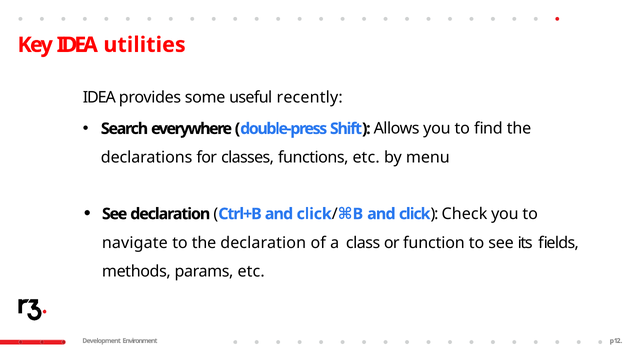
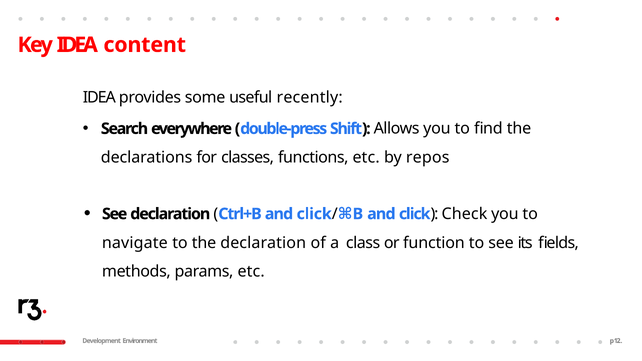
utilities: utilities -> content (145, 45)
menu: menu -> repos (428, 158)
